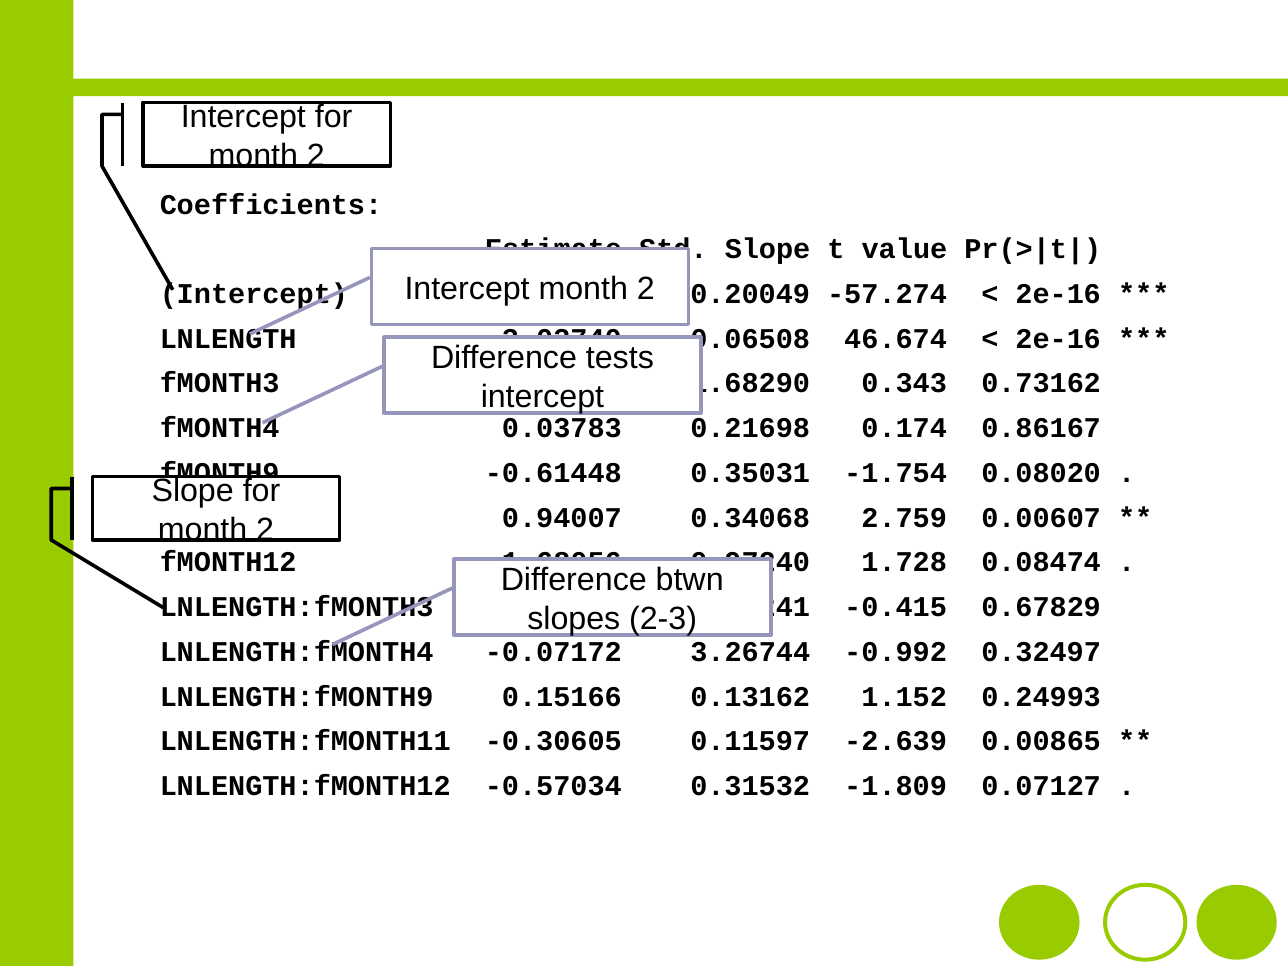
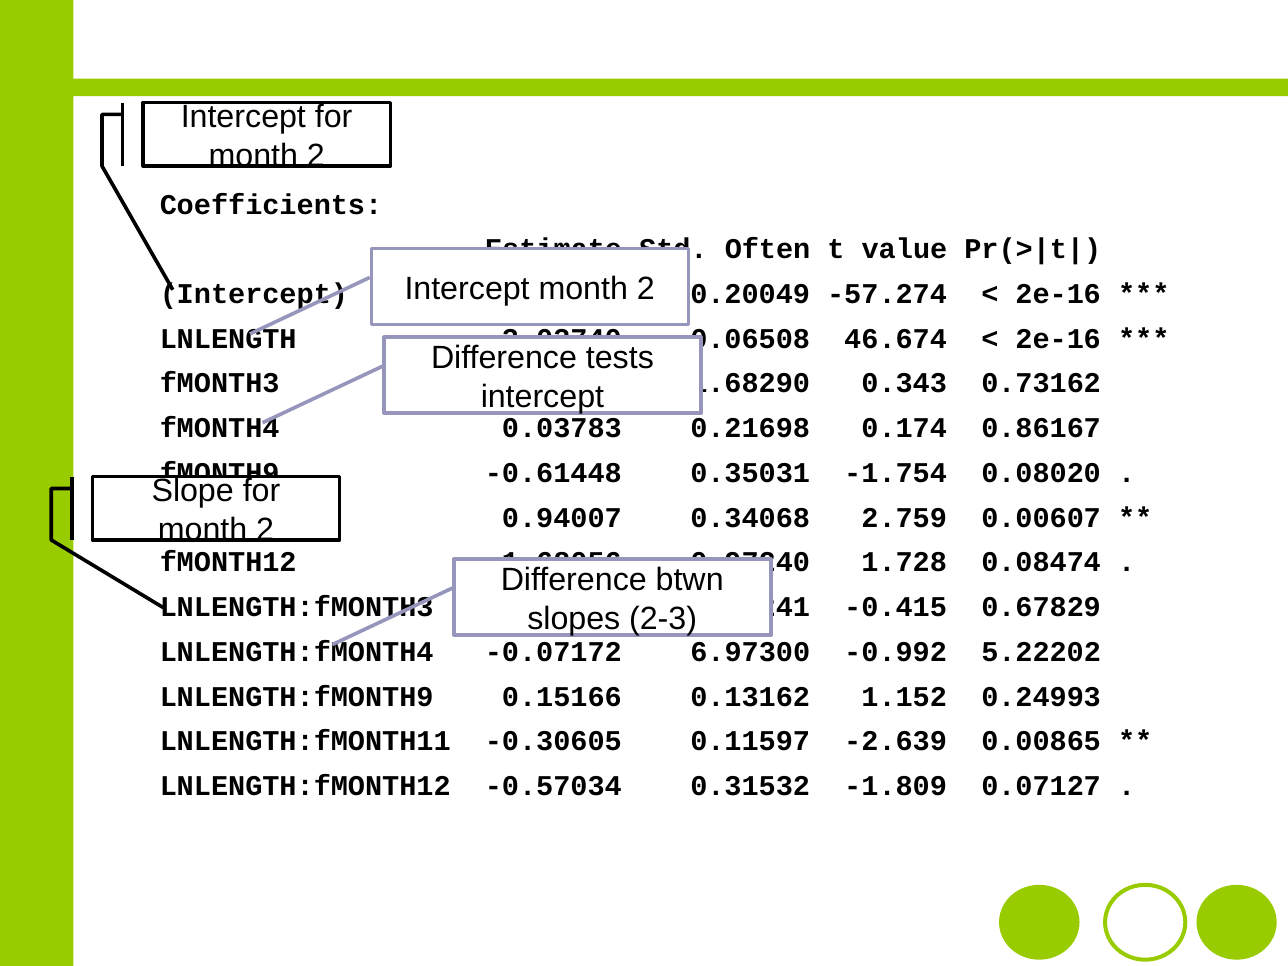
Slope: Slope -> Often (768, 249)
3.26744: 3.26744 -> 6.97300 (750, 652)
0.32497: 0.32497 -> 5.22202 (1041, 652)
